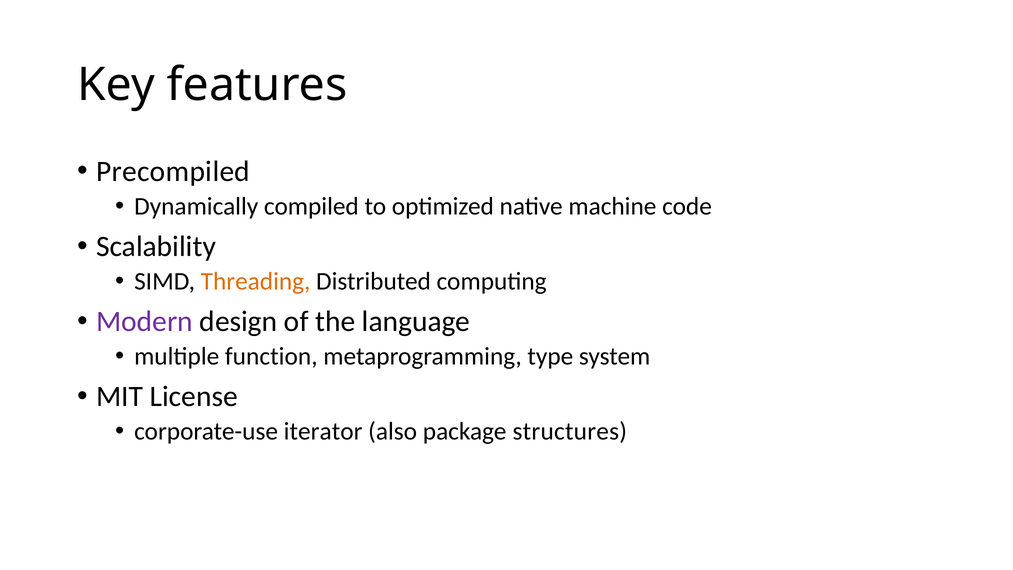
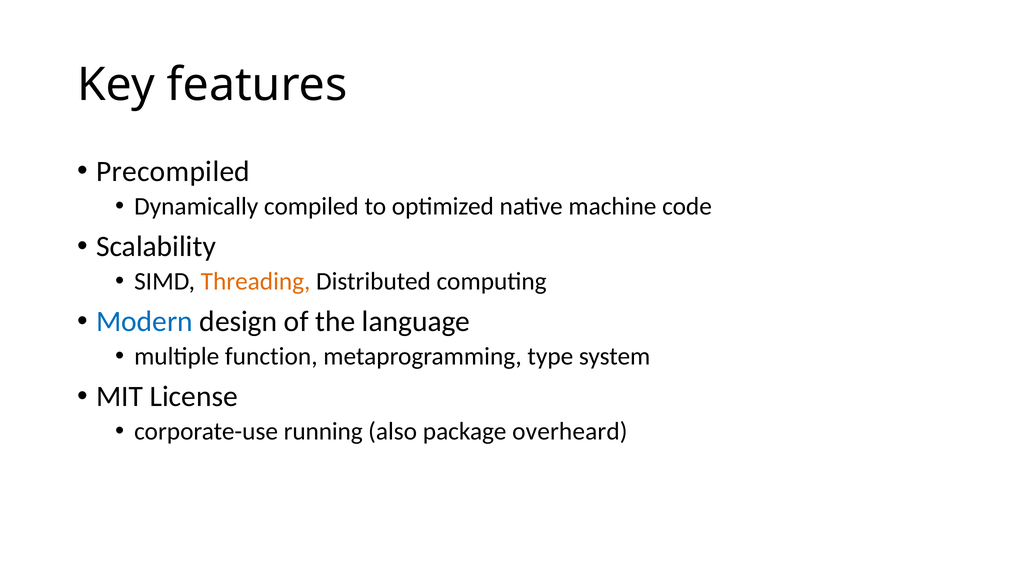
Modern colour: purple -> blue (145, 321)
iterator: iterator -> running (323, 431)
structures: structures -> overheard (570, 431)
